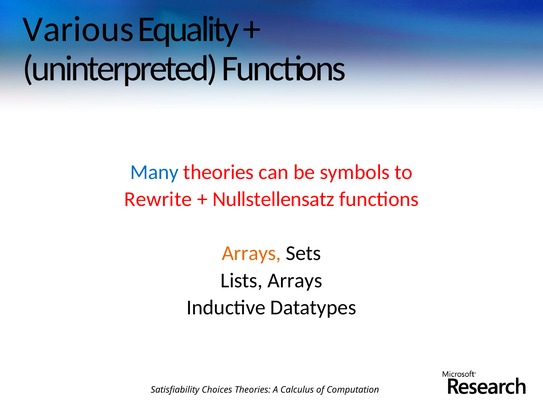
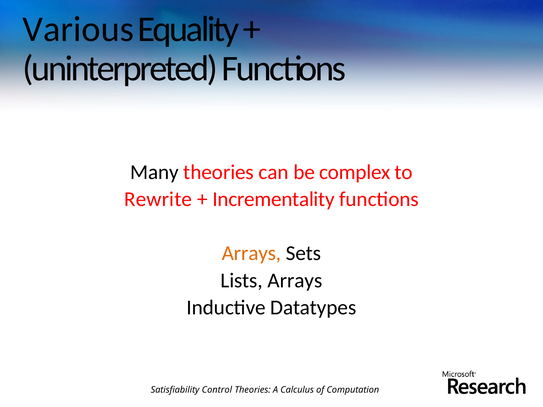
Many colour: blue -> black (154, 172)
symbols: symbols -> complex (355, 172)
Nullstellensatz: Nullstellensatz -> Incrementality (274, 199)
Choices: Choices -> Control (217, 390)
